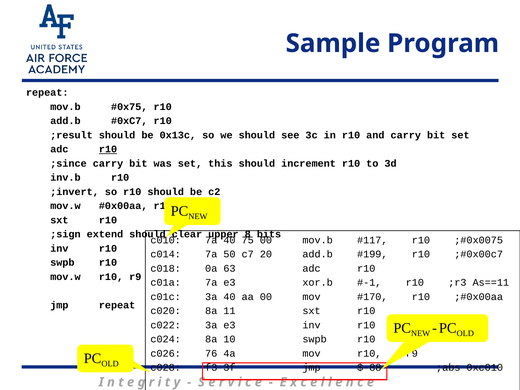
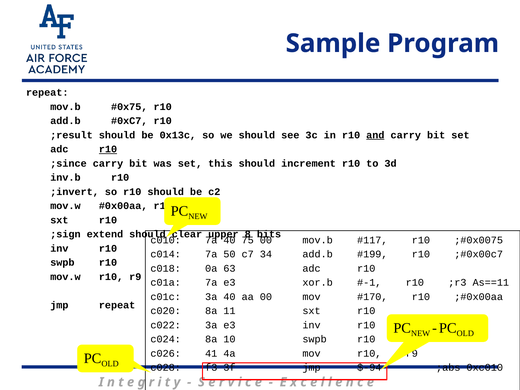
and underline: none -> present (375, 135)
20: 20 -> 34 (266, 254)
76: 76 -> 41 (211, 353)
$-88: $-88 -> $-94 (369, 368)
